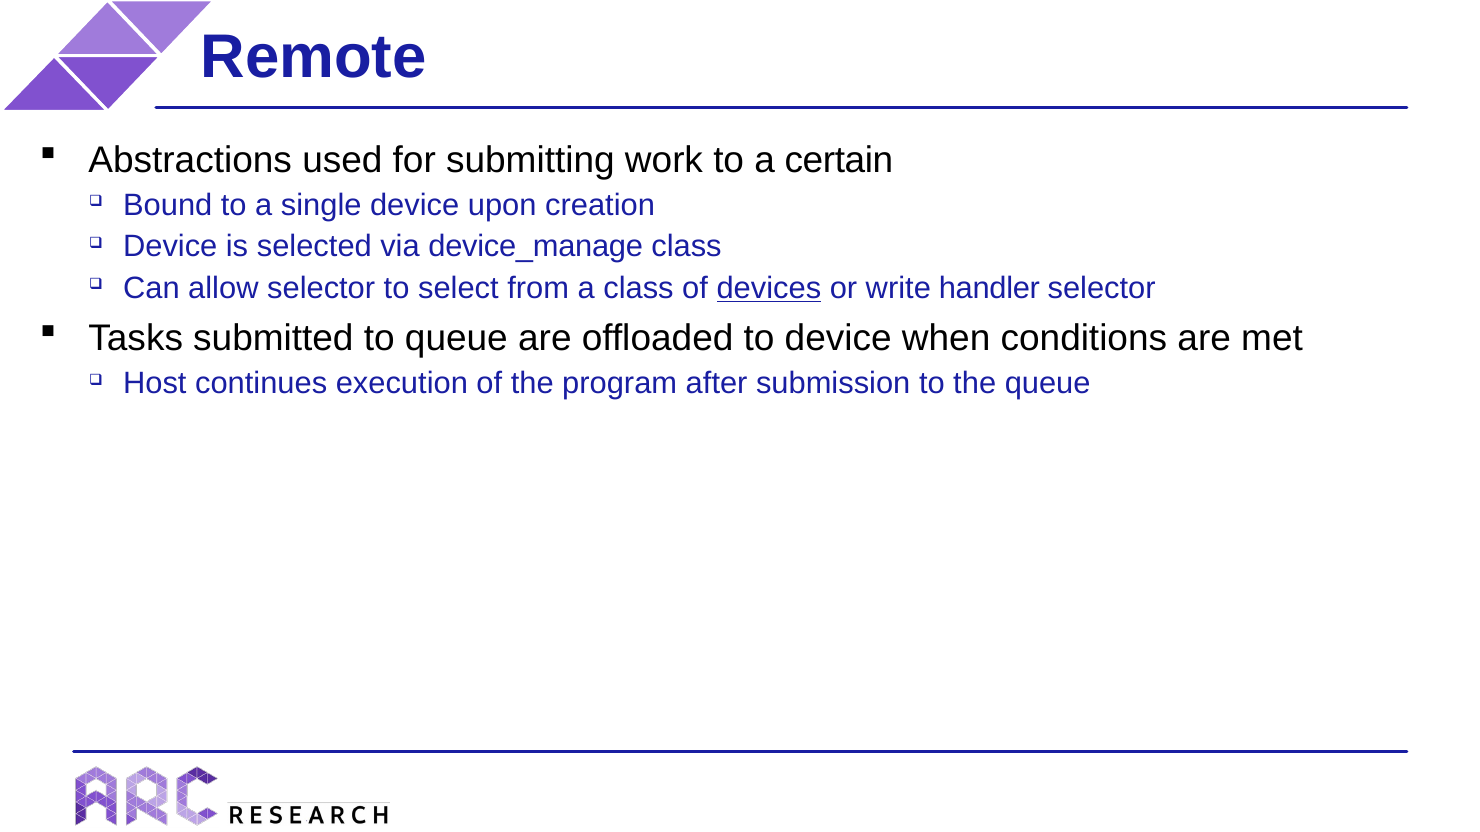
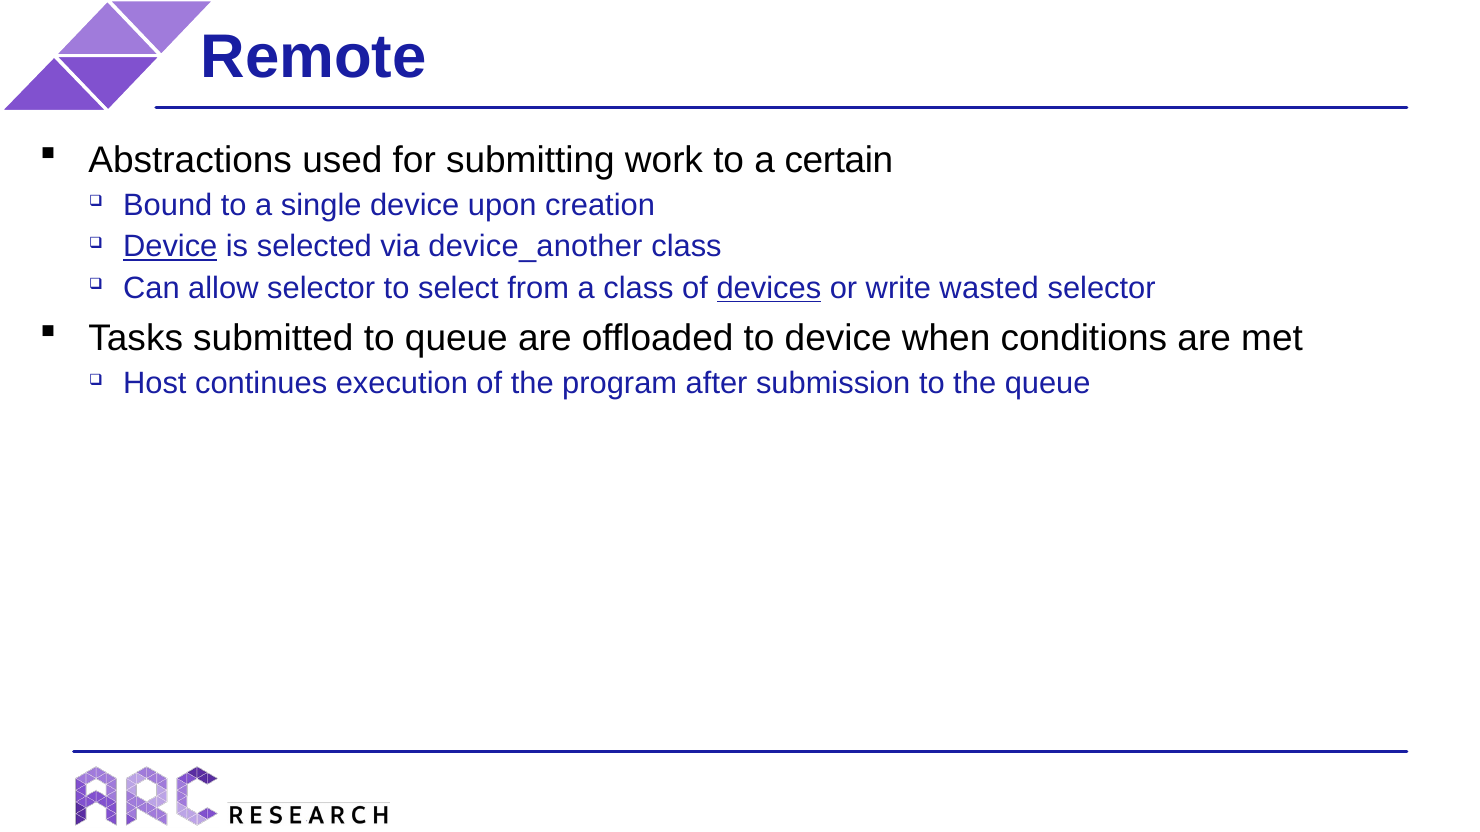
Device underline: none -> present (170, 247)
device_manage: device_manage -> device_another (535, 247)
handler: handler -> wasted (989, 288)
